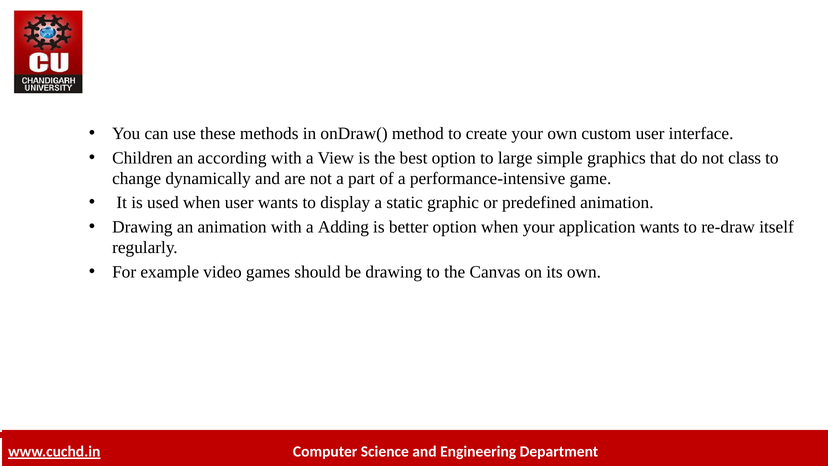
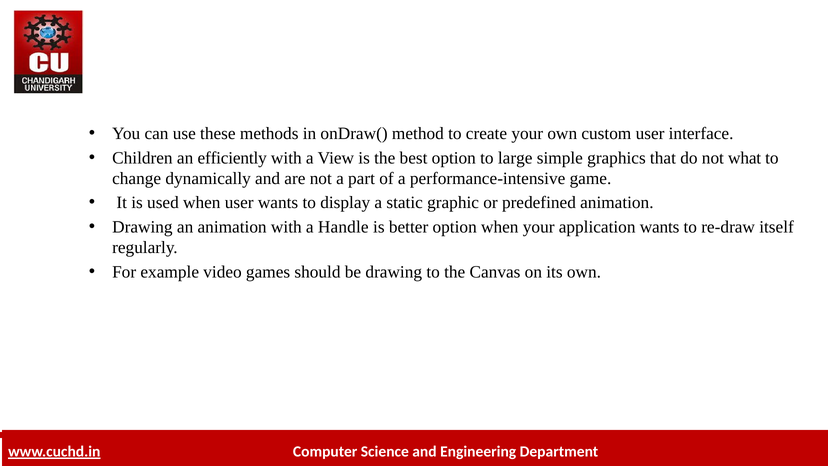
according: according -> efficiently (232, 158)
class: class -> what (745, 158)
Adding: Adding -> Handle (343, 227)
